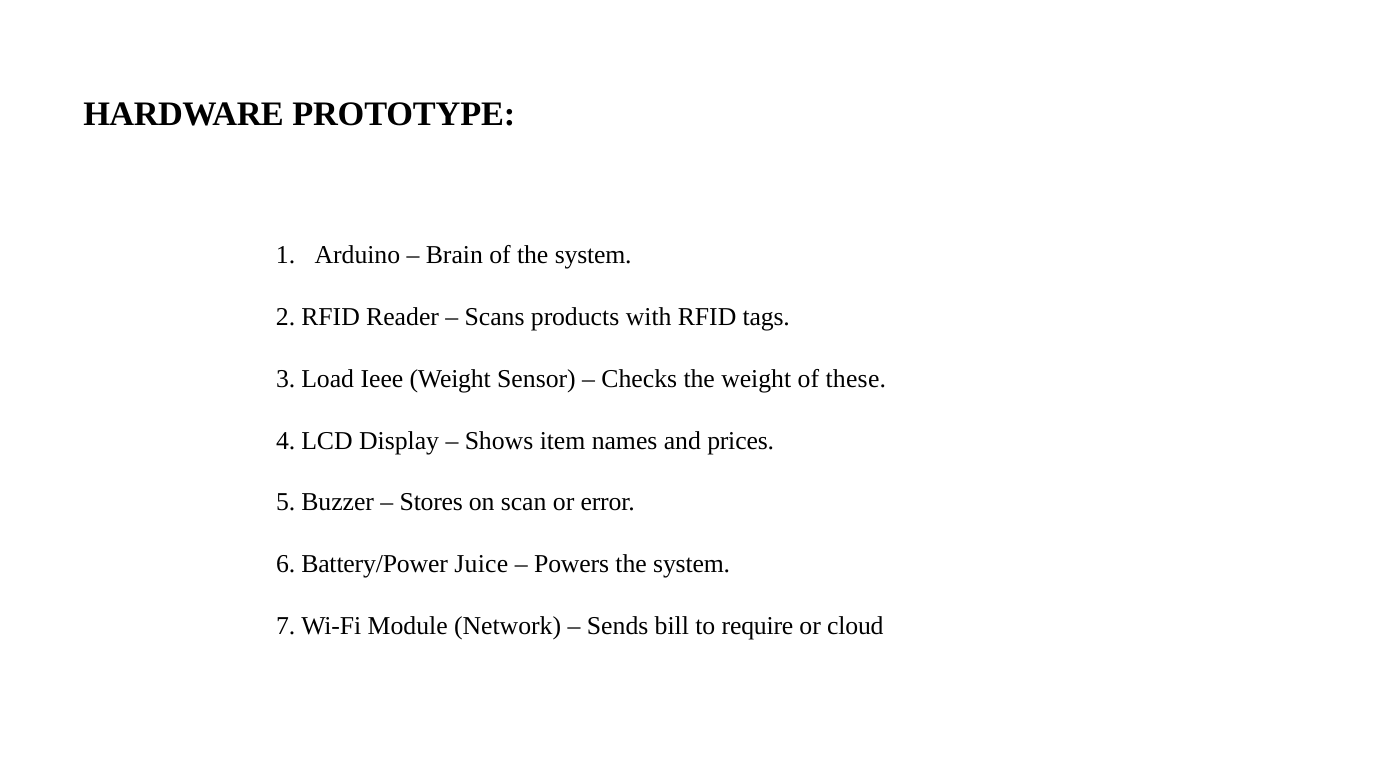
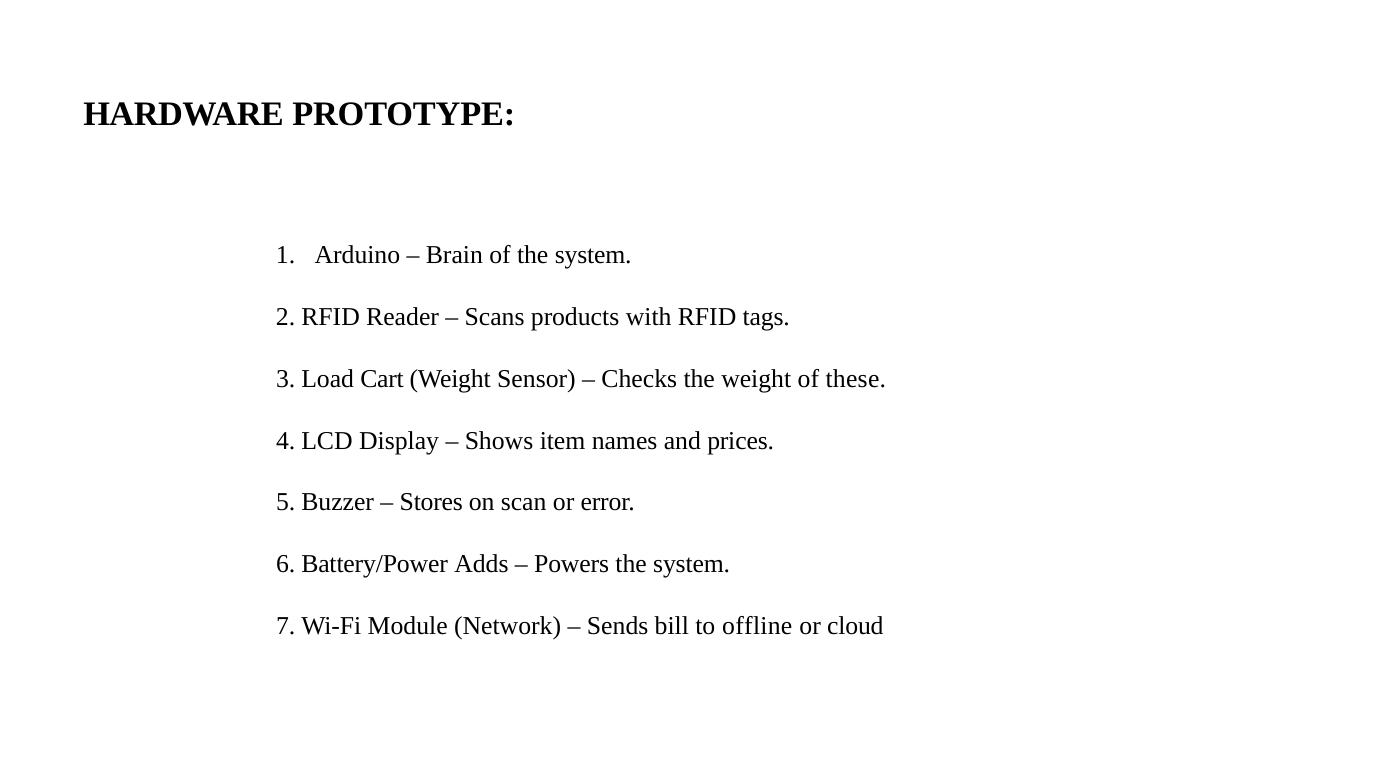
Ieee: Ieee -> Cart (382, 379)
Juice: Juice -> Adds (481, 564)
require: require -> offline (757, 626)
